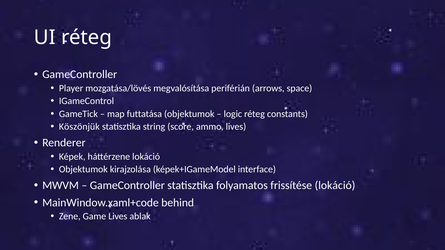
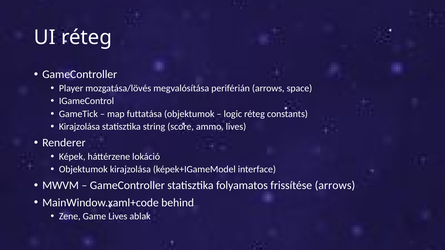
Köszönjük: Köszönjük -> Kirajzolása (79, 127)
frissítése lokáció: lokáció -> arrows (335, 186)
